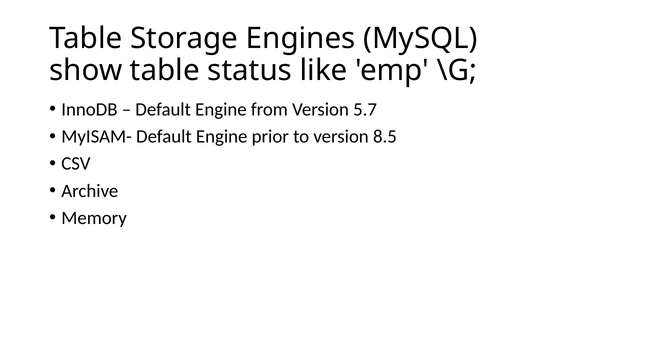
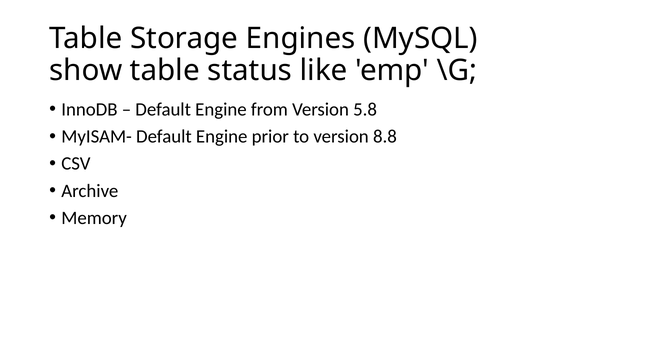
5.7: 5.7 -> 5.8 (365, 109)
8.5: 8.5 -> 8.8 (385, 136)
